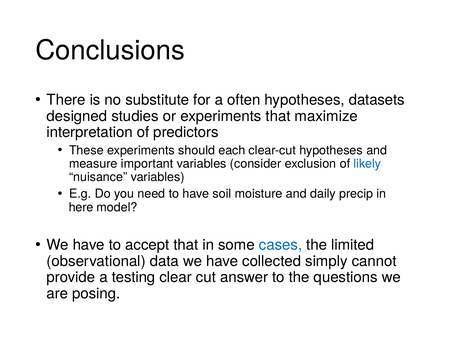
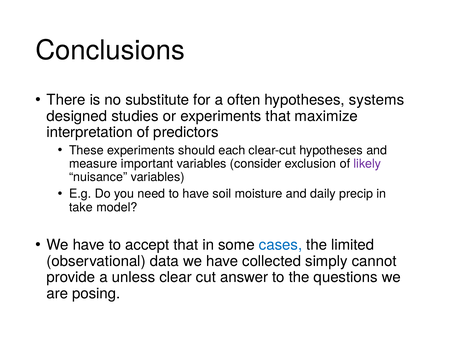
datasets: datasets -> systems (377, 100)
likely colour: blue -> purple (367, 164)
here: here -> take (81, 207)
testing: testing -> unless (134, 277)
